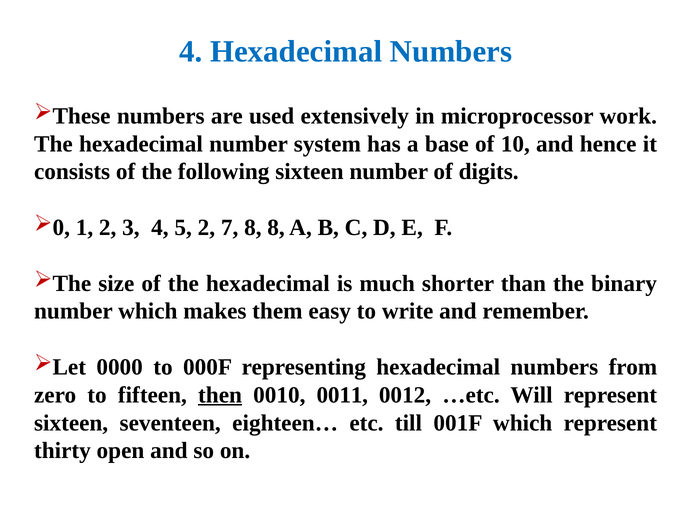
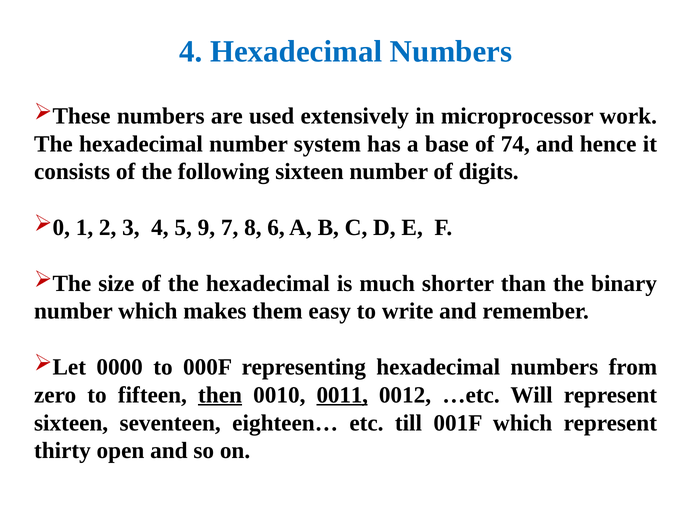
10: 10 -> 74 (515, 144)
5 2: 2 -> 9 (206, 227)
8 8: 8 -> 6 (276, 227)
0011 underline: none -> present (342, 395)
